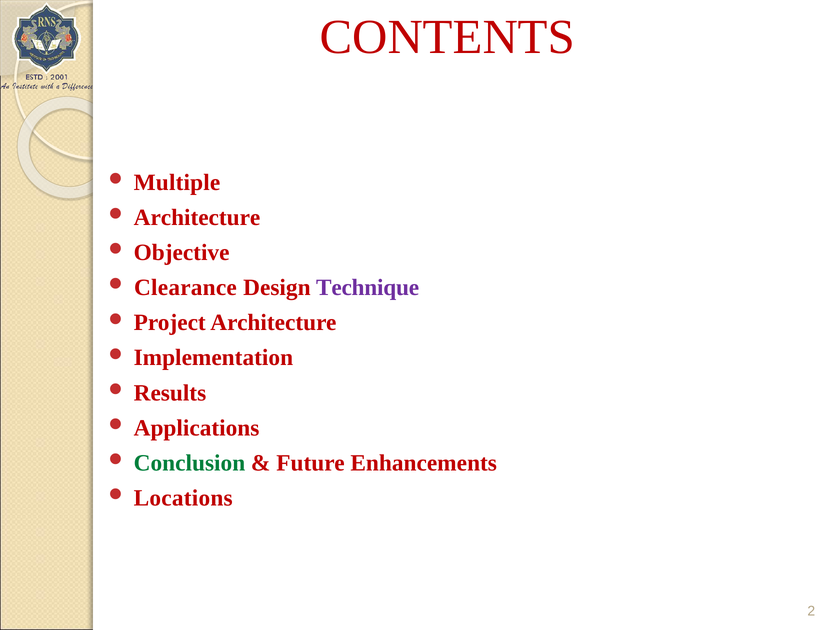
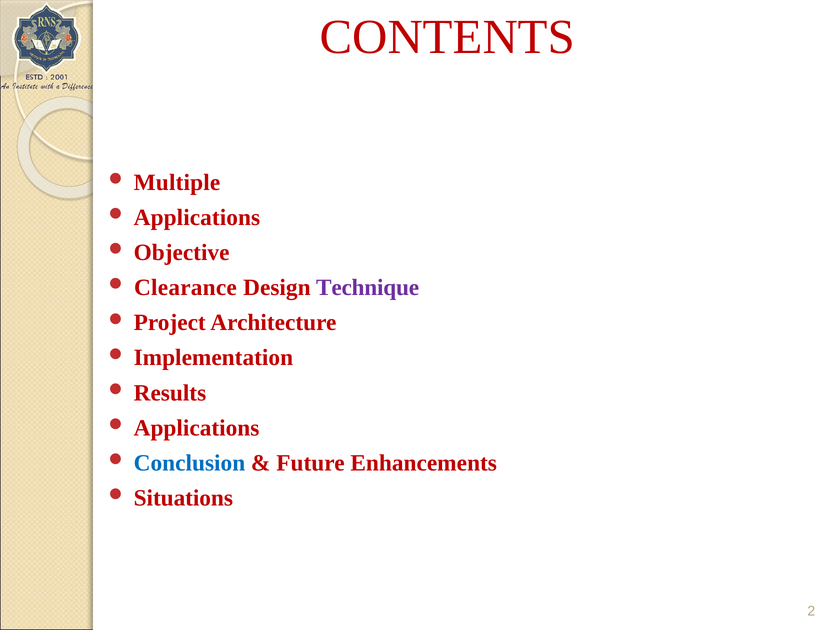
Architecture: Architecture -> Applications (197, 217)
Conclusion colour: green -> blue (189, 462)
Locations: Locations -> Situations (183, 497)
